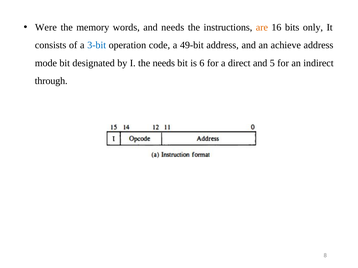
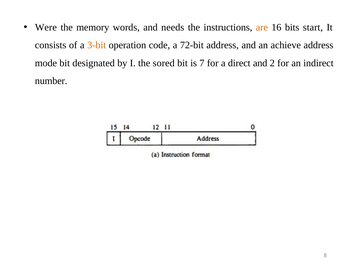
only: only -> start (313, 27)
3-bit colour: blue -> orange (97, 45)
49-bit: 49-bit -> 72-bit (192, 45)
the needs: needs -> sored (164, 63)
6: 6 -> 7 (202, 63)
5: 5 -> 2 (272, 63)
through: through -> number (51, 81)
